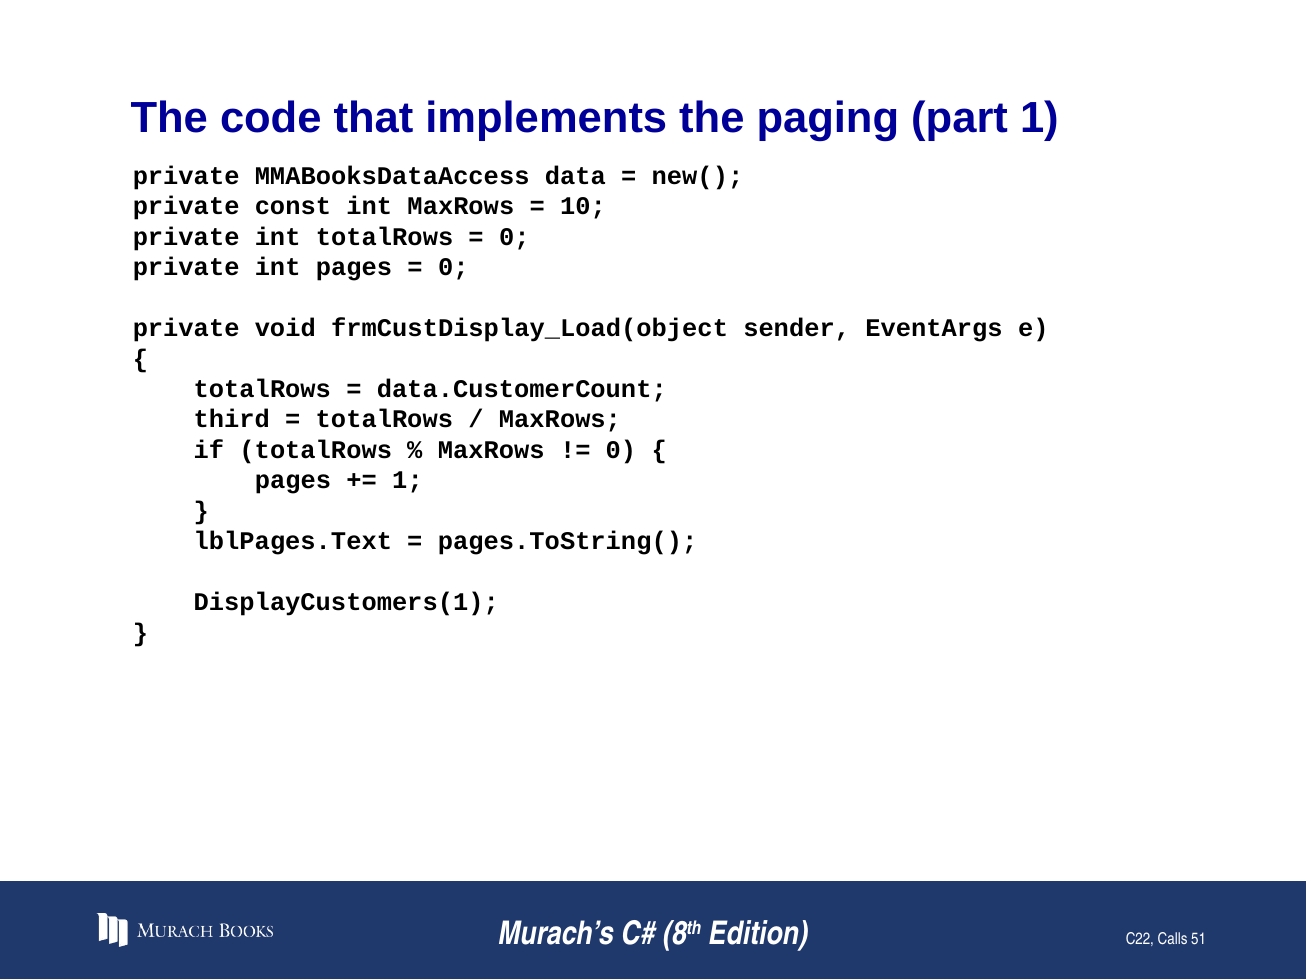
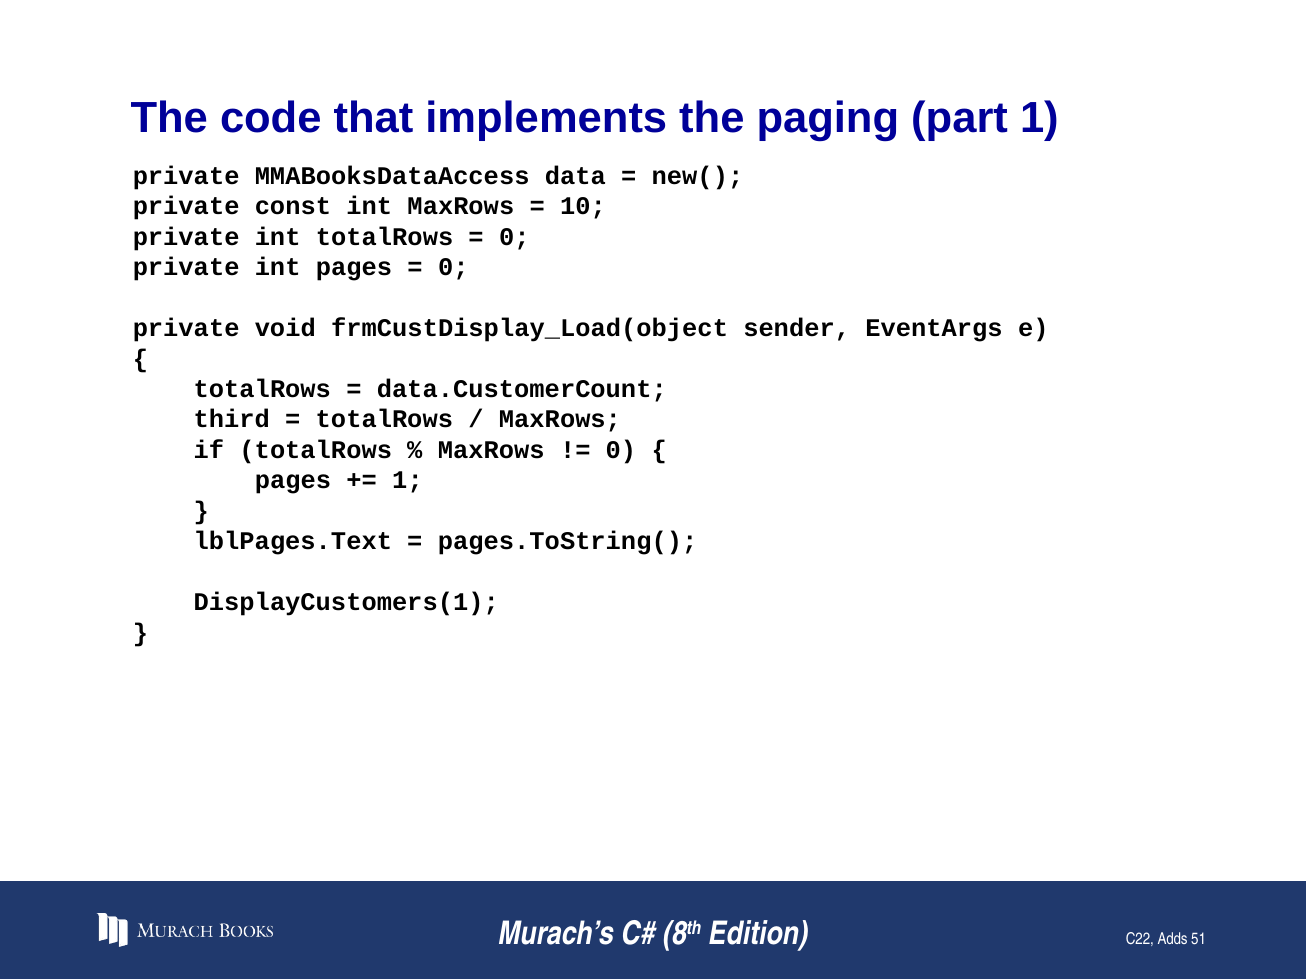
Calls: Calls -> Adds (1173, 940)
